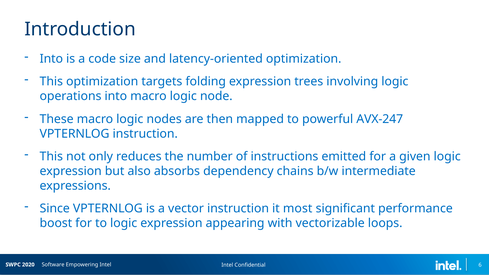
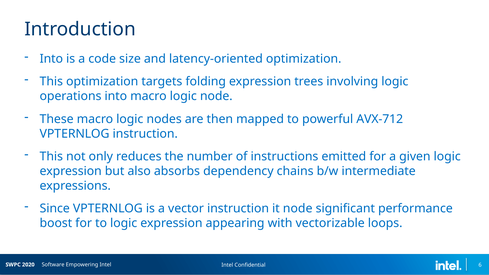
AVX-247: AVX-247 -> AVX-712 (380, 119)
it most: most -> node (298, 209)
